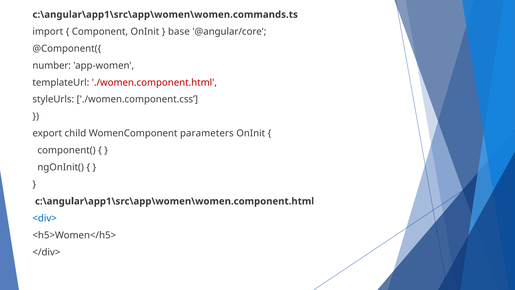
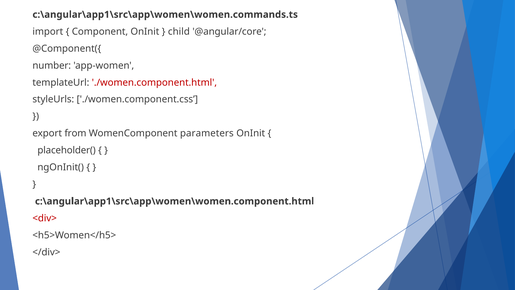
base: base -> child (179, 32)
child: child -> from (75, 133)
component(: component( -> placeholder( (67, 150)
<div> colour: blue -> red (45, 218)
